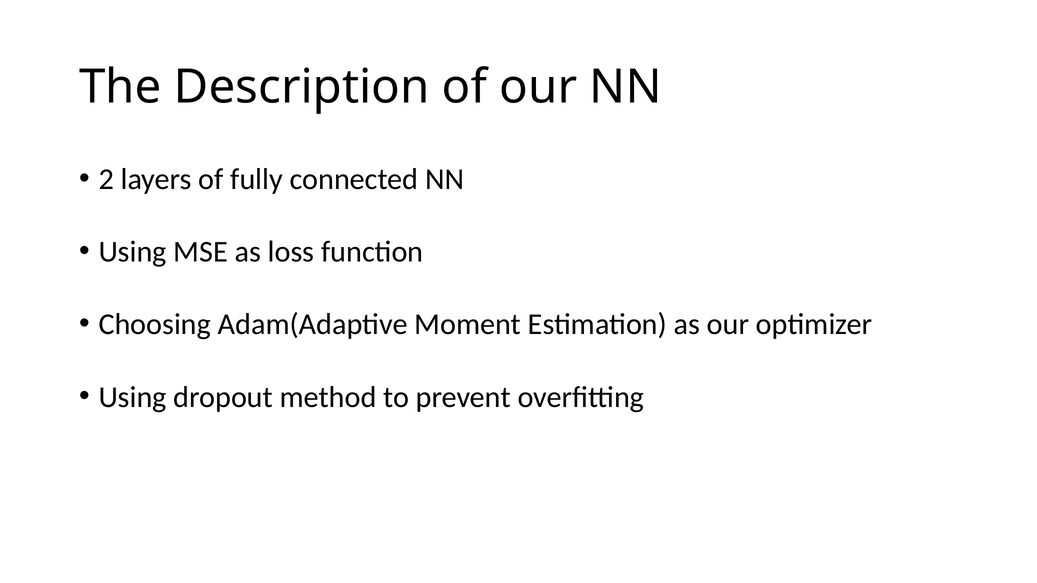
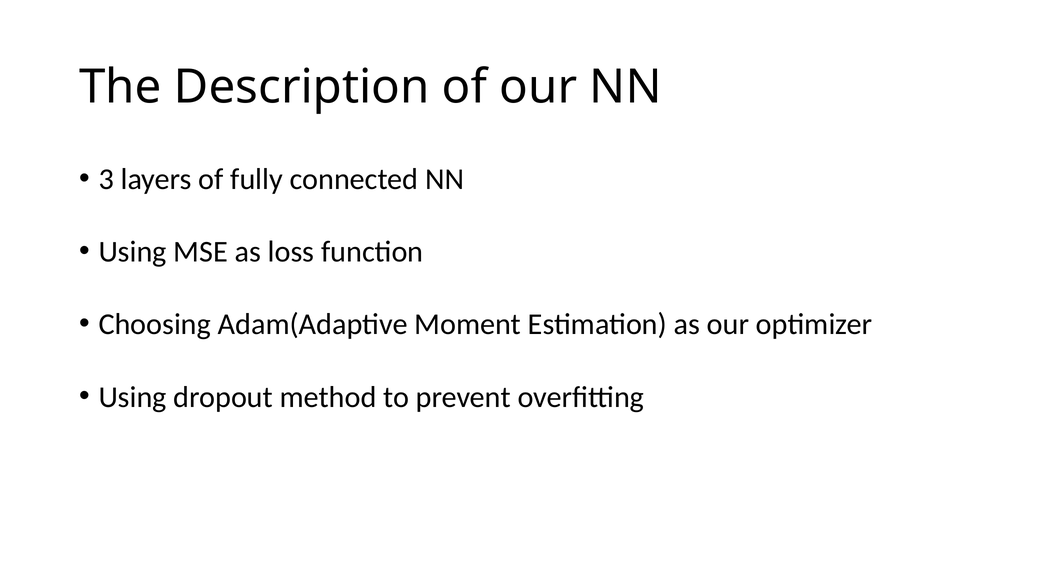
2: 2 -> 3 (106, 179)
